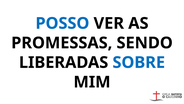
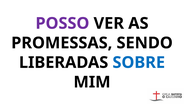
POSSO colour: blue -> purple (62, 23)
